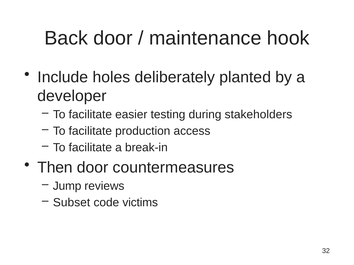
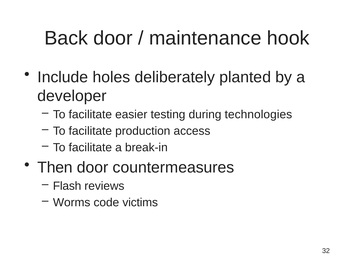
stakeholders: stakeholders -> technologies (258, 115)
Jump: Jump -> Flash (67, 186)
Subset: Subset -> Worms (72, 203)
